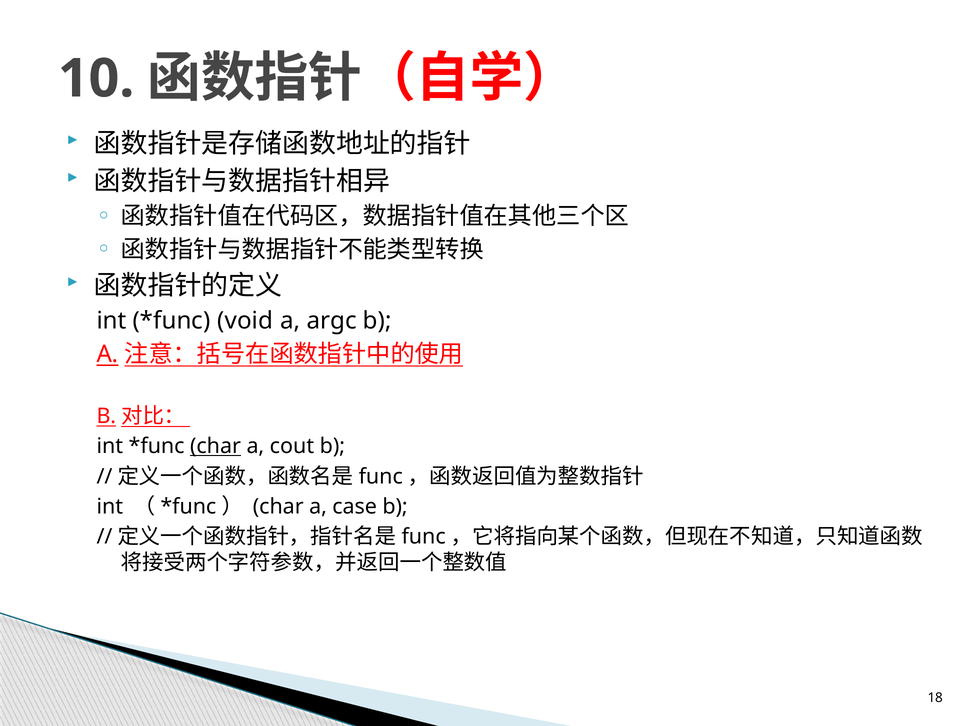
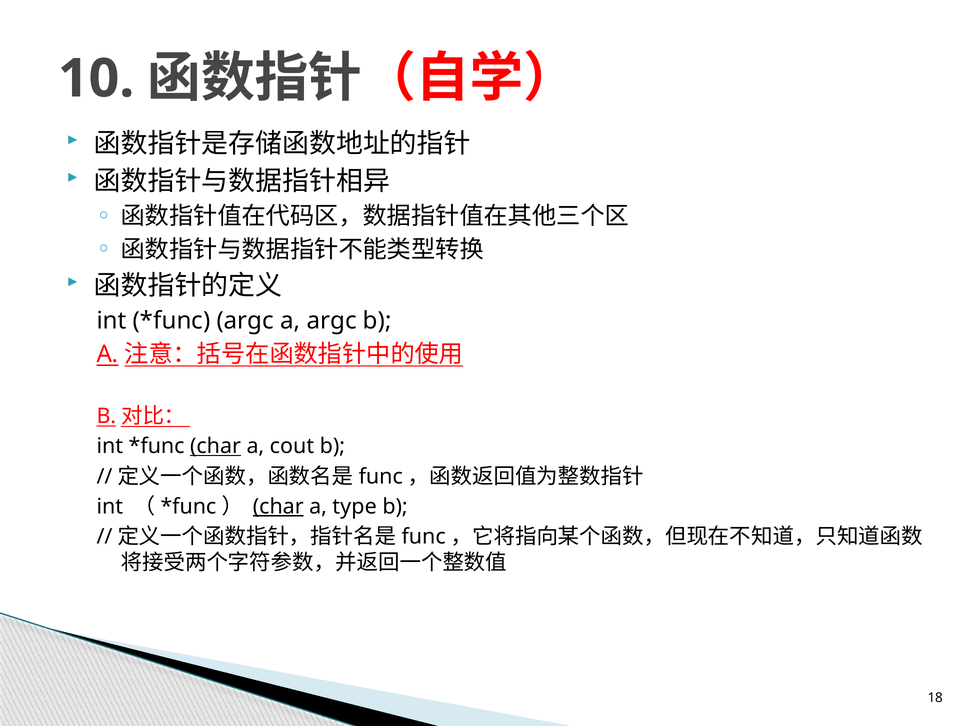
void: void -> argc (245, 321)
char underline: none -> present (278, 507)
case: case -> type (355, 507)
